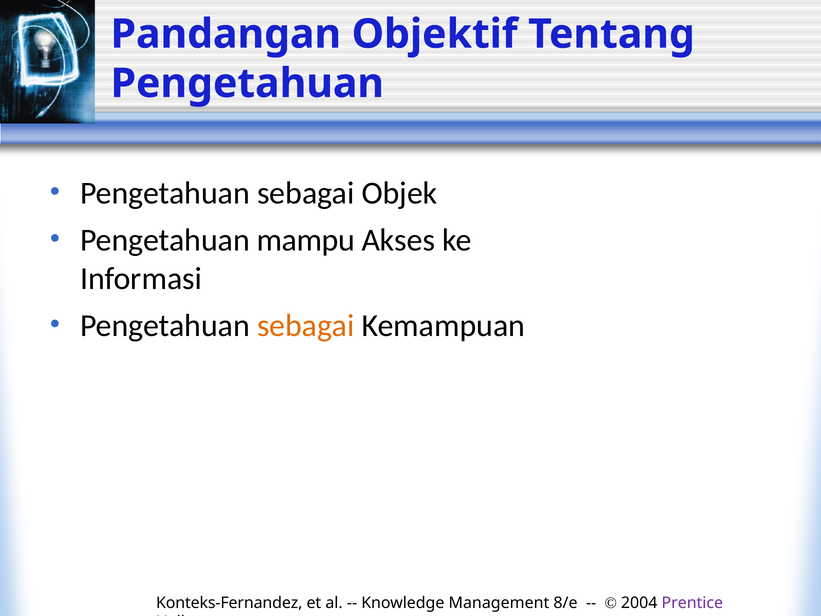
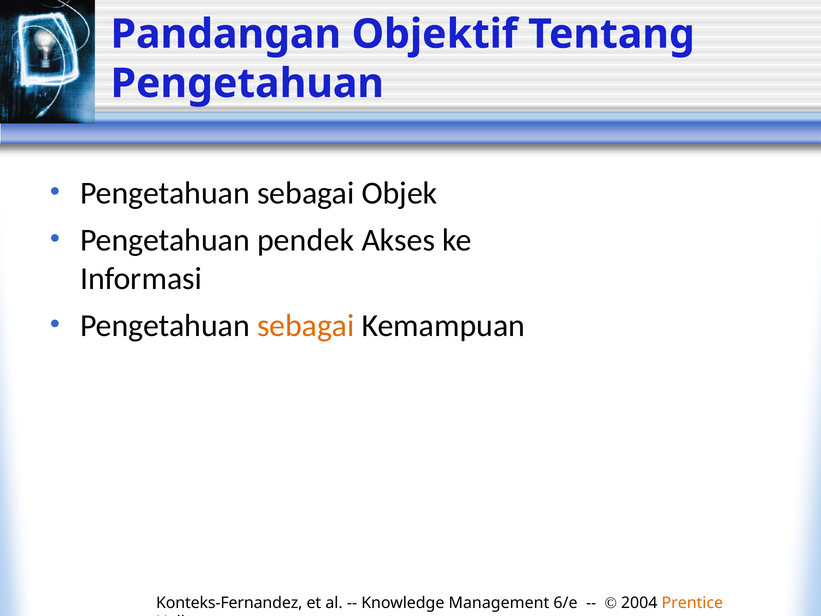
mampu: mampu -> pendek (306, 240)
8/e: 8/e -> 6/e (566, 603)
Prentice colour: purple -> orange (692, 603)
